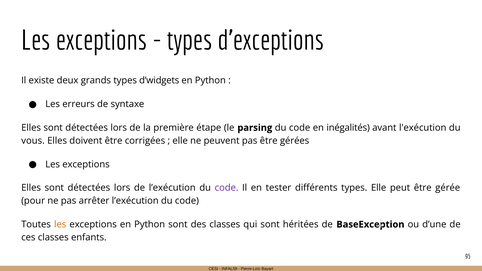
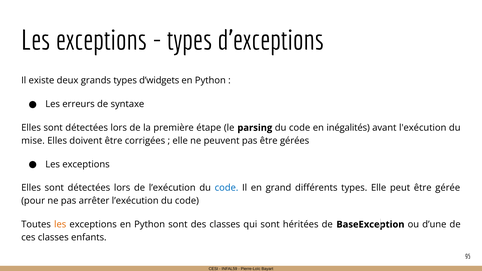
vous: vous -> mise (33, 141)
code colour: purple -> blue (227, 188)
tester: tester -> grand (279, 188)
